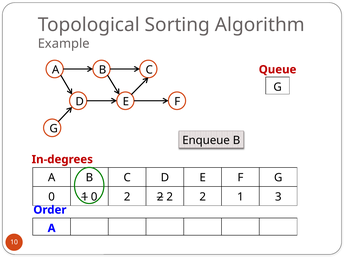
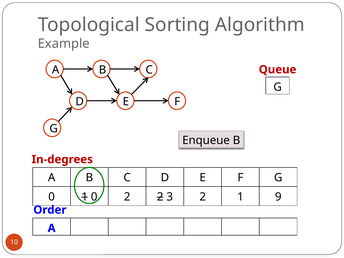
0 2 2 2: 2 -> 3 (170, 197)
3: 3 -> 9 (278, 197)
